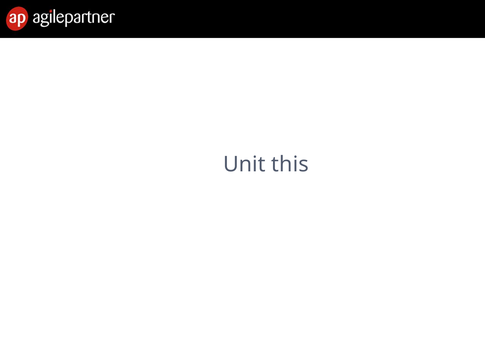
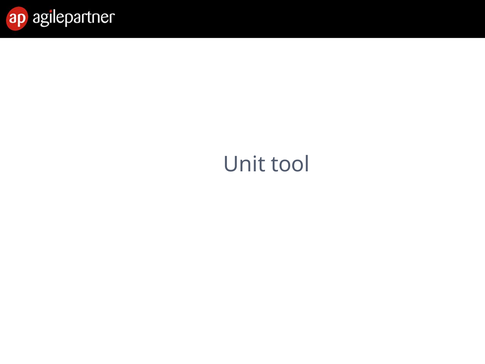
this: this -> tool (290, 164)
